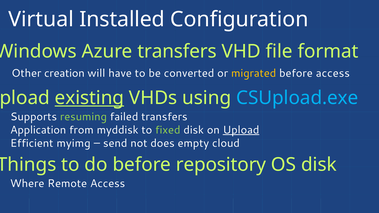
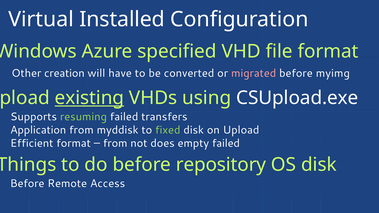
Azure transfers: transfers -> specified (177, 51)
migrated colour: yellow -> pink (254, 73)
before access: access -> myimg (333, 73)
CSUpload.exe colour: light blue -> white (297, 98)
Upload underline: present -> none (241, 130)
Efficient myimg: myimg -> format (74, 143)
send: send -> from (115, 143)
empty cloud: cloud -> failed (226, 143)
Where: Where -> Before (27, 184)
